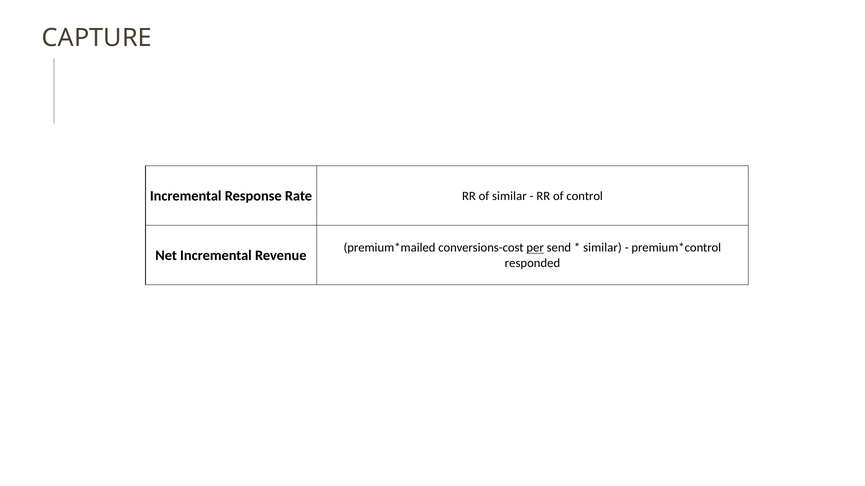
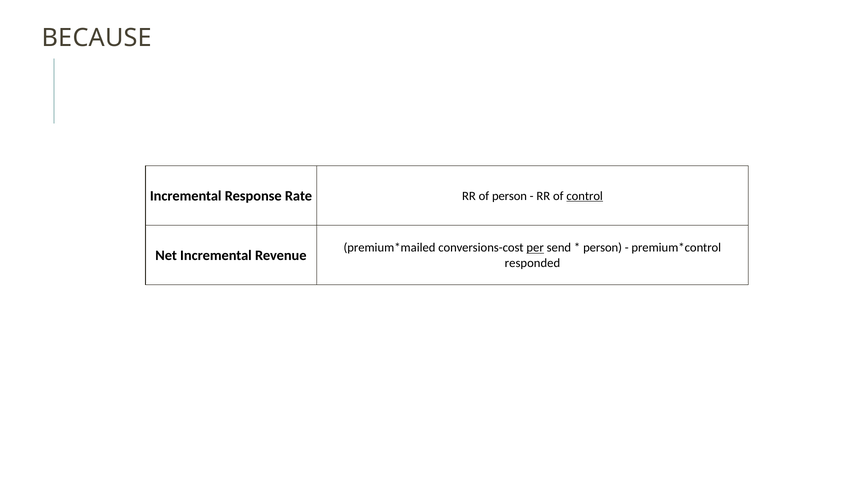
CAPTURE: CAPTURE -> BECAUSE (97, 38)
of similar: similar -> person (509, 196)
control underline: none -> present (585, 196)
similar: similar -> person (603, 248)
